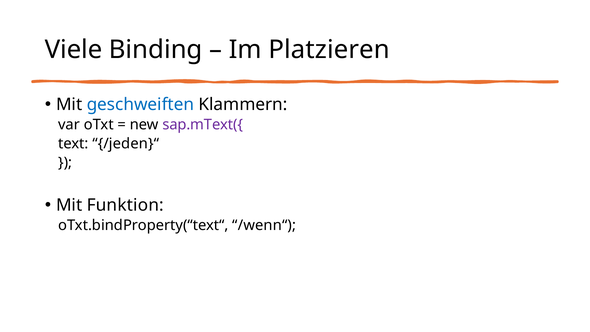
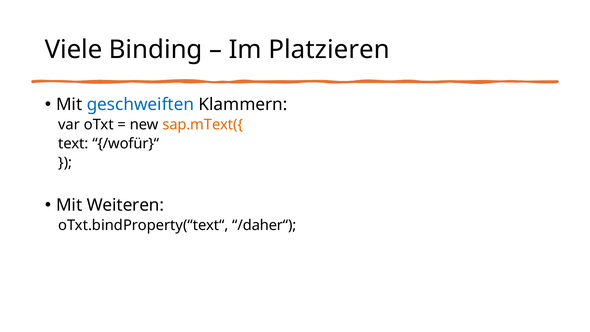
sap.mText({ colour: purple -> orange (203, 125)
/jeden}“: /jeden}“ -> /wofür}“ (126, 144)
Funktion: Funktion -> Weiteren (125, 205)
/wenn“: /wenn“ -> /daher“ (264, 225)
